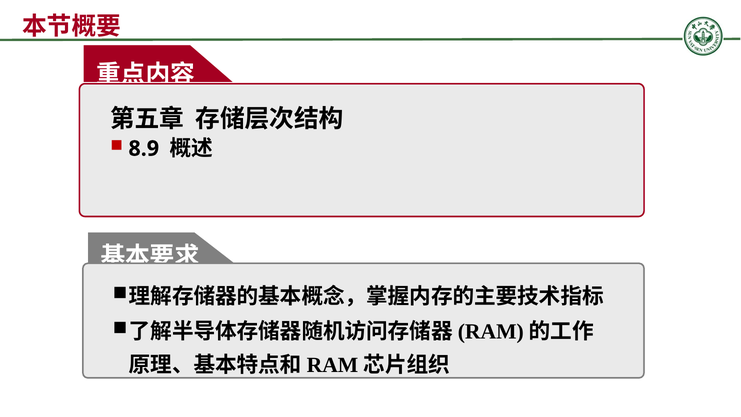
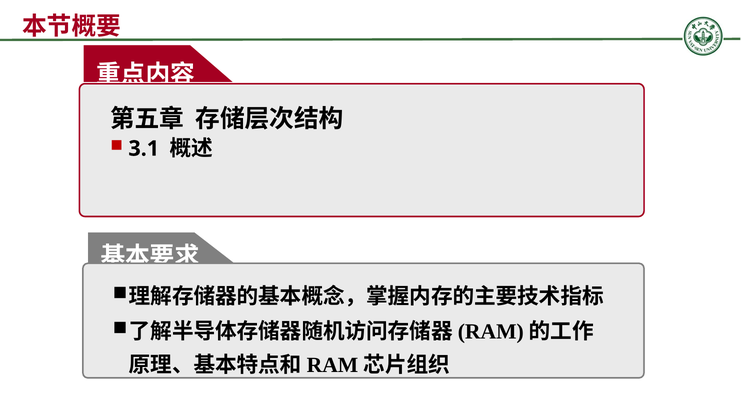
8.9: 8.9 -> 3.1 (144, 149)
